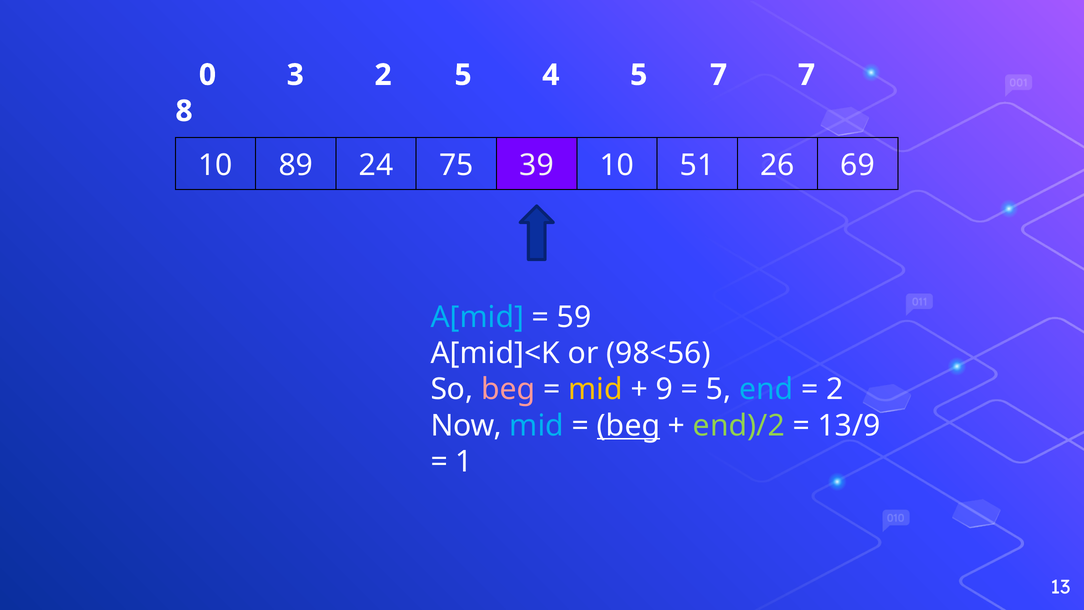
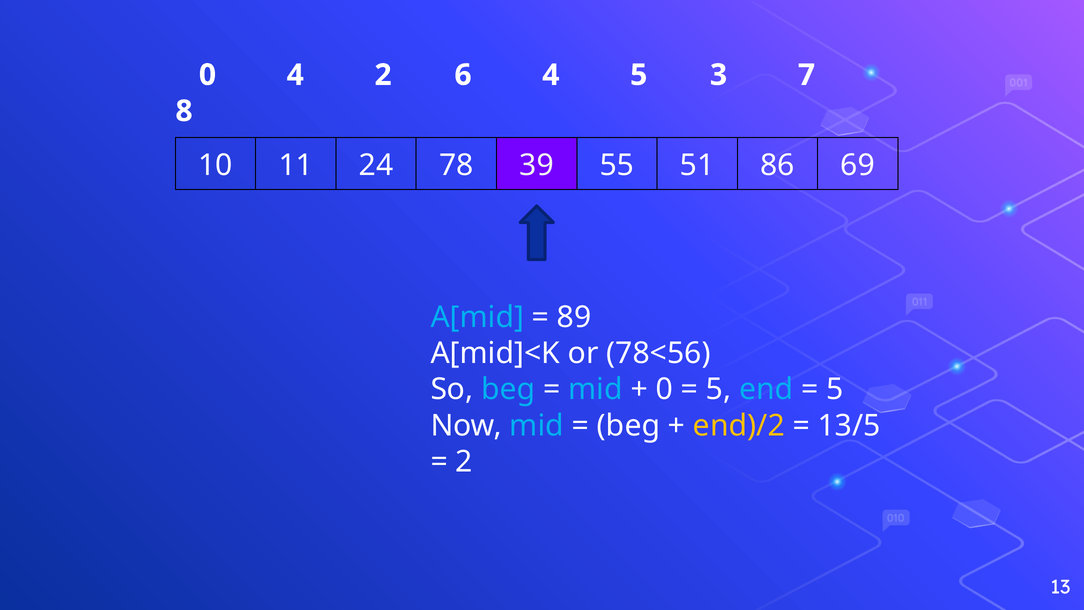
0 3: 3 -> 4 (295, 75)
2 5: 5 -> 6 (463, 75)
5 7: 7 -> 3 (719, 75)
89: 89 -> 11 (296, 165)
75: 75 -> 78 (456, 165)
39 10: 10 -> 55 (617, 165)
26: 26 -> 86 (777, 165)
59: 59 -> 89 (574, 317)
98<56: 98<56 -> 78<56 (658, 353)
beg colour: pink -> light blue (508, 389)
mid colour: yellow -> light blue (595, 389)
9: 9 -> 0 (664, 389)
2: 2 -> 5 (835, 389)
beg underline: present -> none (629, 426)
end)/2 colour: light green -> yellow (739, 426)
13/9: 13/9 -> 13/5 (849, 426)
1: 1 -> 2 (464, 462)
